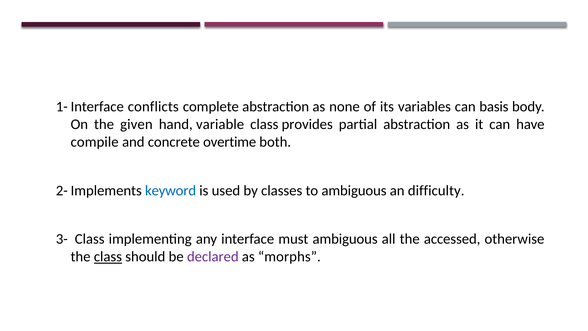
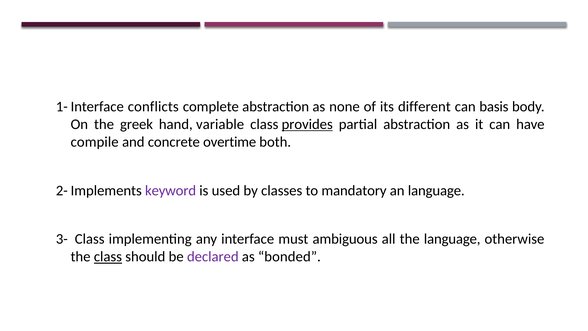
variables: variables -> different (424, 107)
given: given -> greek (137, 124)
provides underline: none -> present (307, 124)
keyword colour: blue -> purple (171, 190)
to ambiguous: ambiguous -> mandatory (354, 190)
an difficulty: difficulty -> language (436, 190)
the accessed: accessed -> language (452, 239)
morphs: morphs -> bonded (289, 257)
